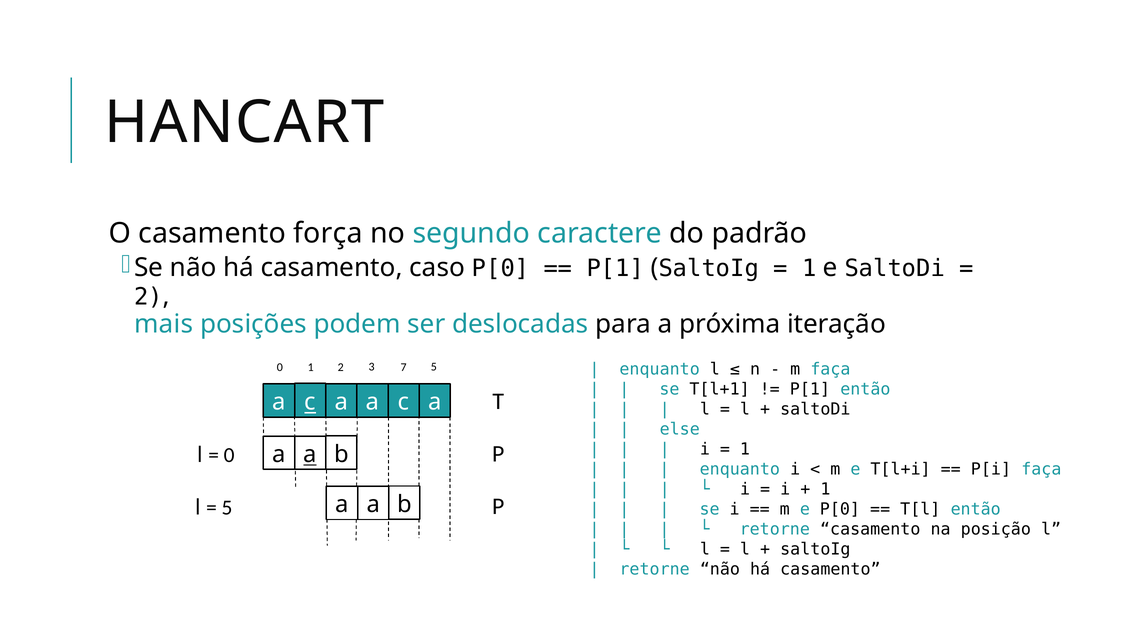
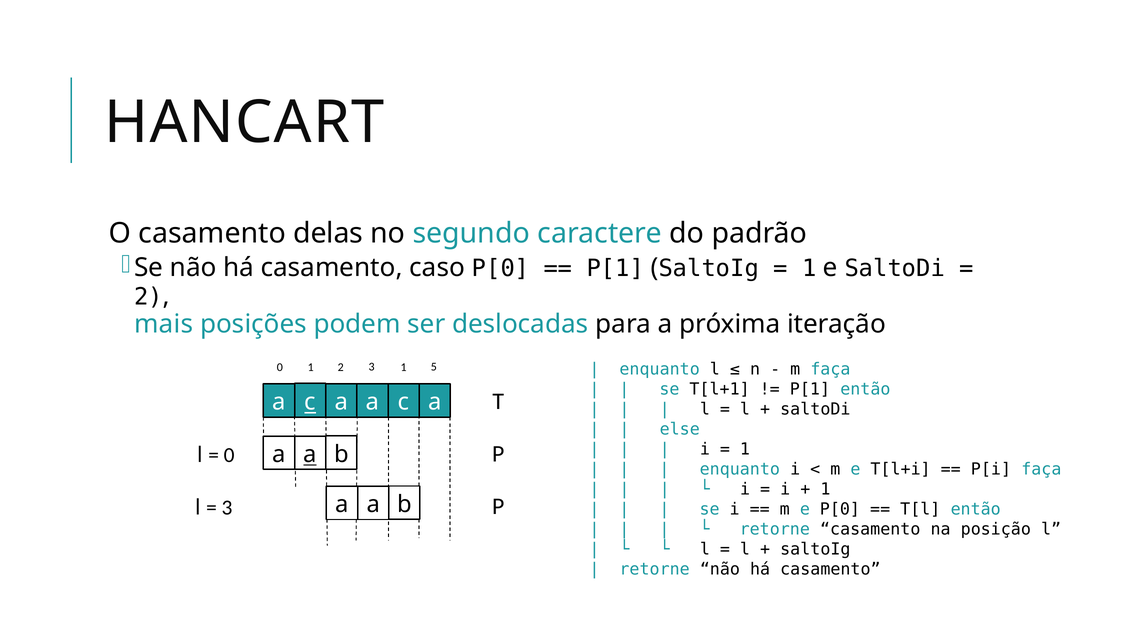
força: força -> delas (328, 234)
3 7: 7 -> 1 (404, 367)
5: 5 -> 3 (227, 508)
